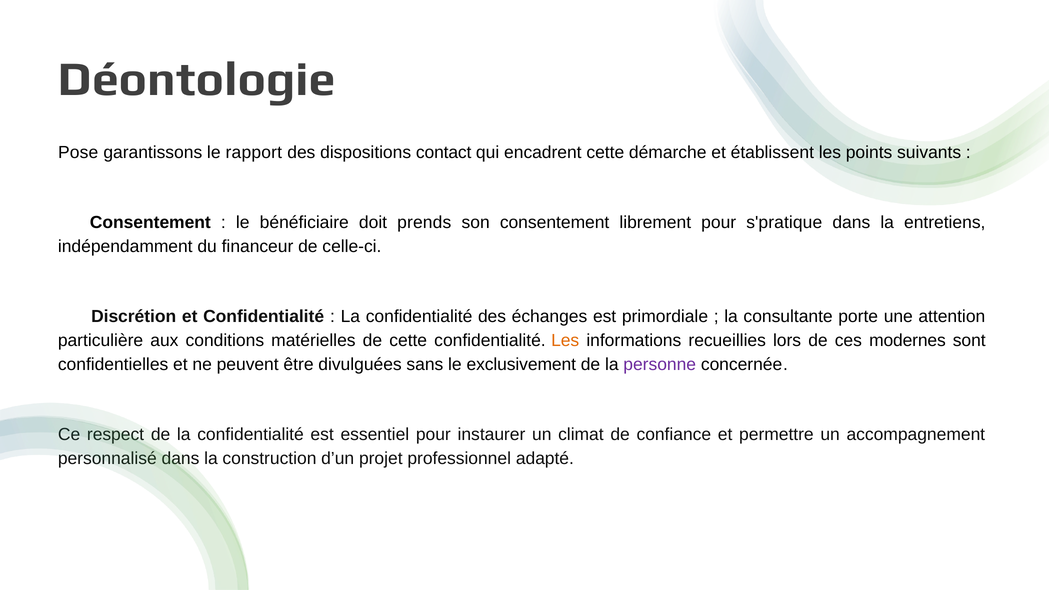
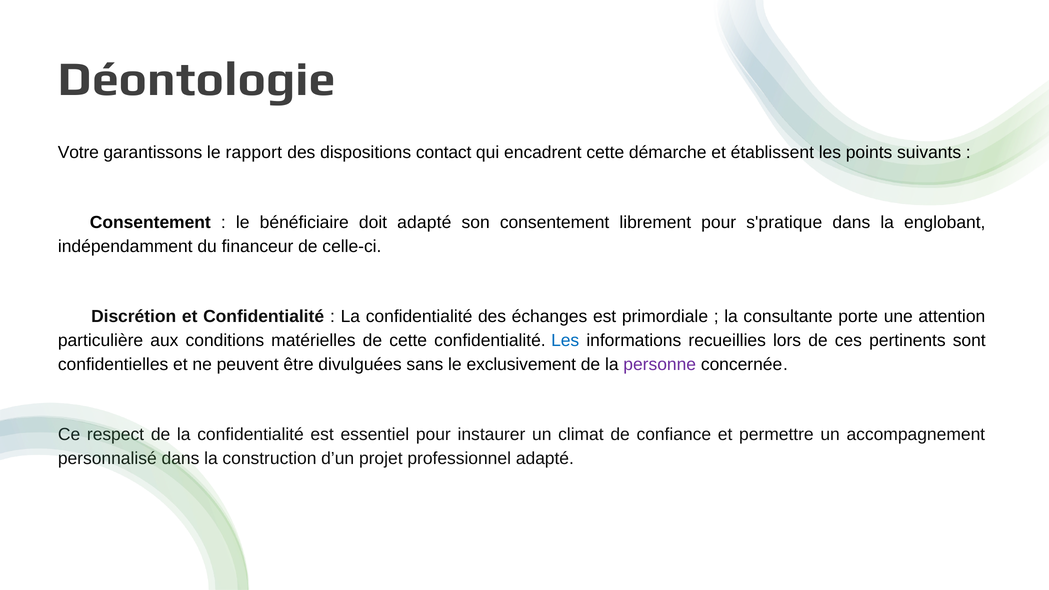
Pose: Pose -> Votre (78, 152)
doit prends: prends -> adapté (424, 222)
entretiens: entretiens -> englobant (945, 222)
Les colour: orange -> blue (565, 341)
modernes: modernes -> pertinents (907, 341)
